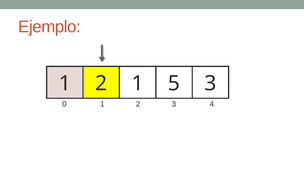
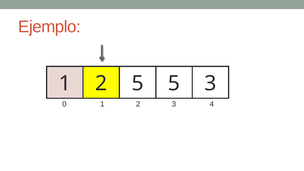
2 1: 1 -> 5 (138, 84)
